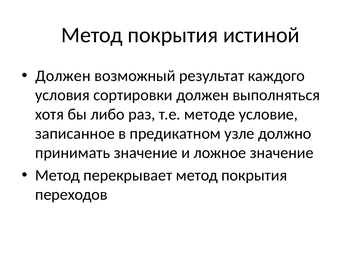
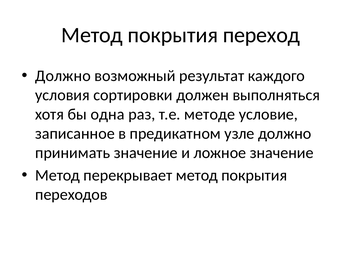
истиной: истиной -> переход (261, 35)
Должен: Должен -> Должно (63, 76)
либо: либо -> одна (108, 114)
